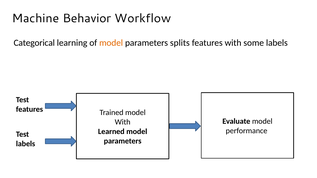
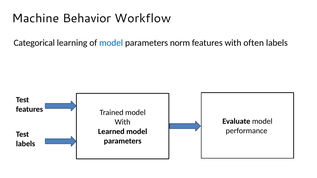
model colour: orange -> blue (111, 43)
splits: splits -> norm (180, 43)
some: some -> often (254, 43)
